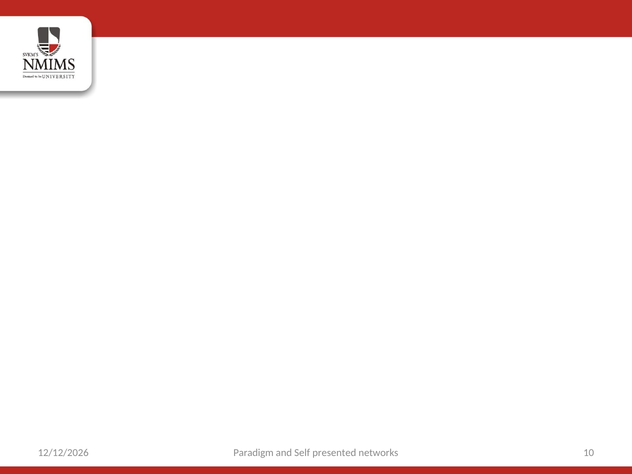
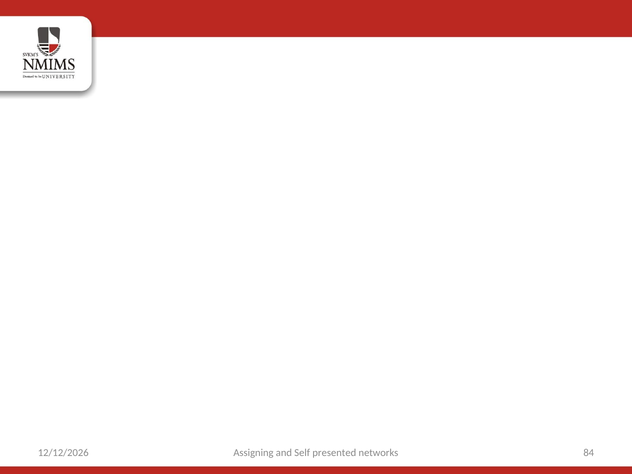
Paradigm: Paradigm -> Assigning (253, 453)
10: 10 -> 84 (589, 453)
